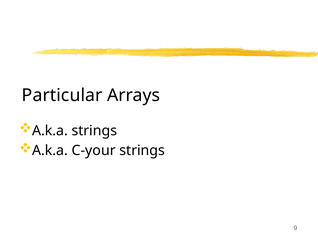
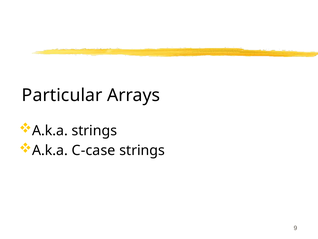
C-your: C-your -> C-case (94, 150)
